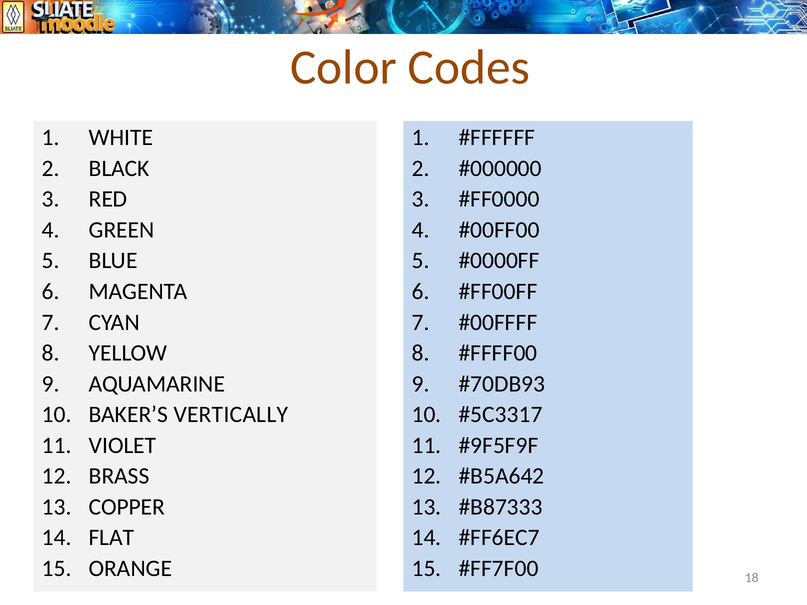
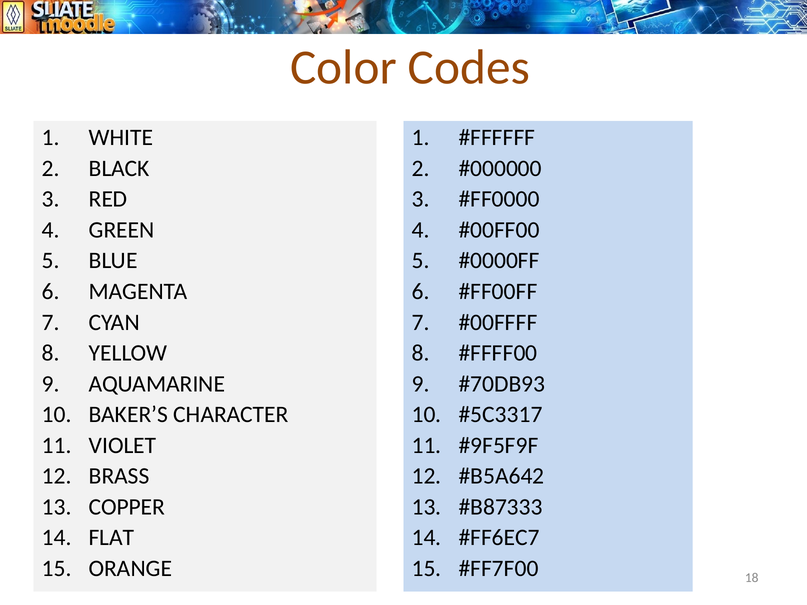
VERTICALLY: VERTICALLY -> CHARACTER (231, 415)
